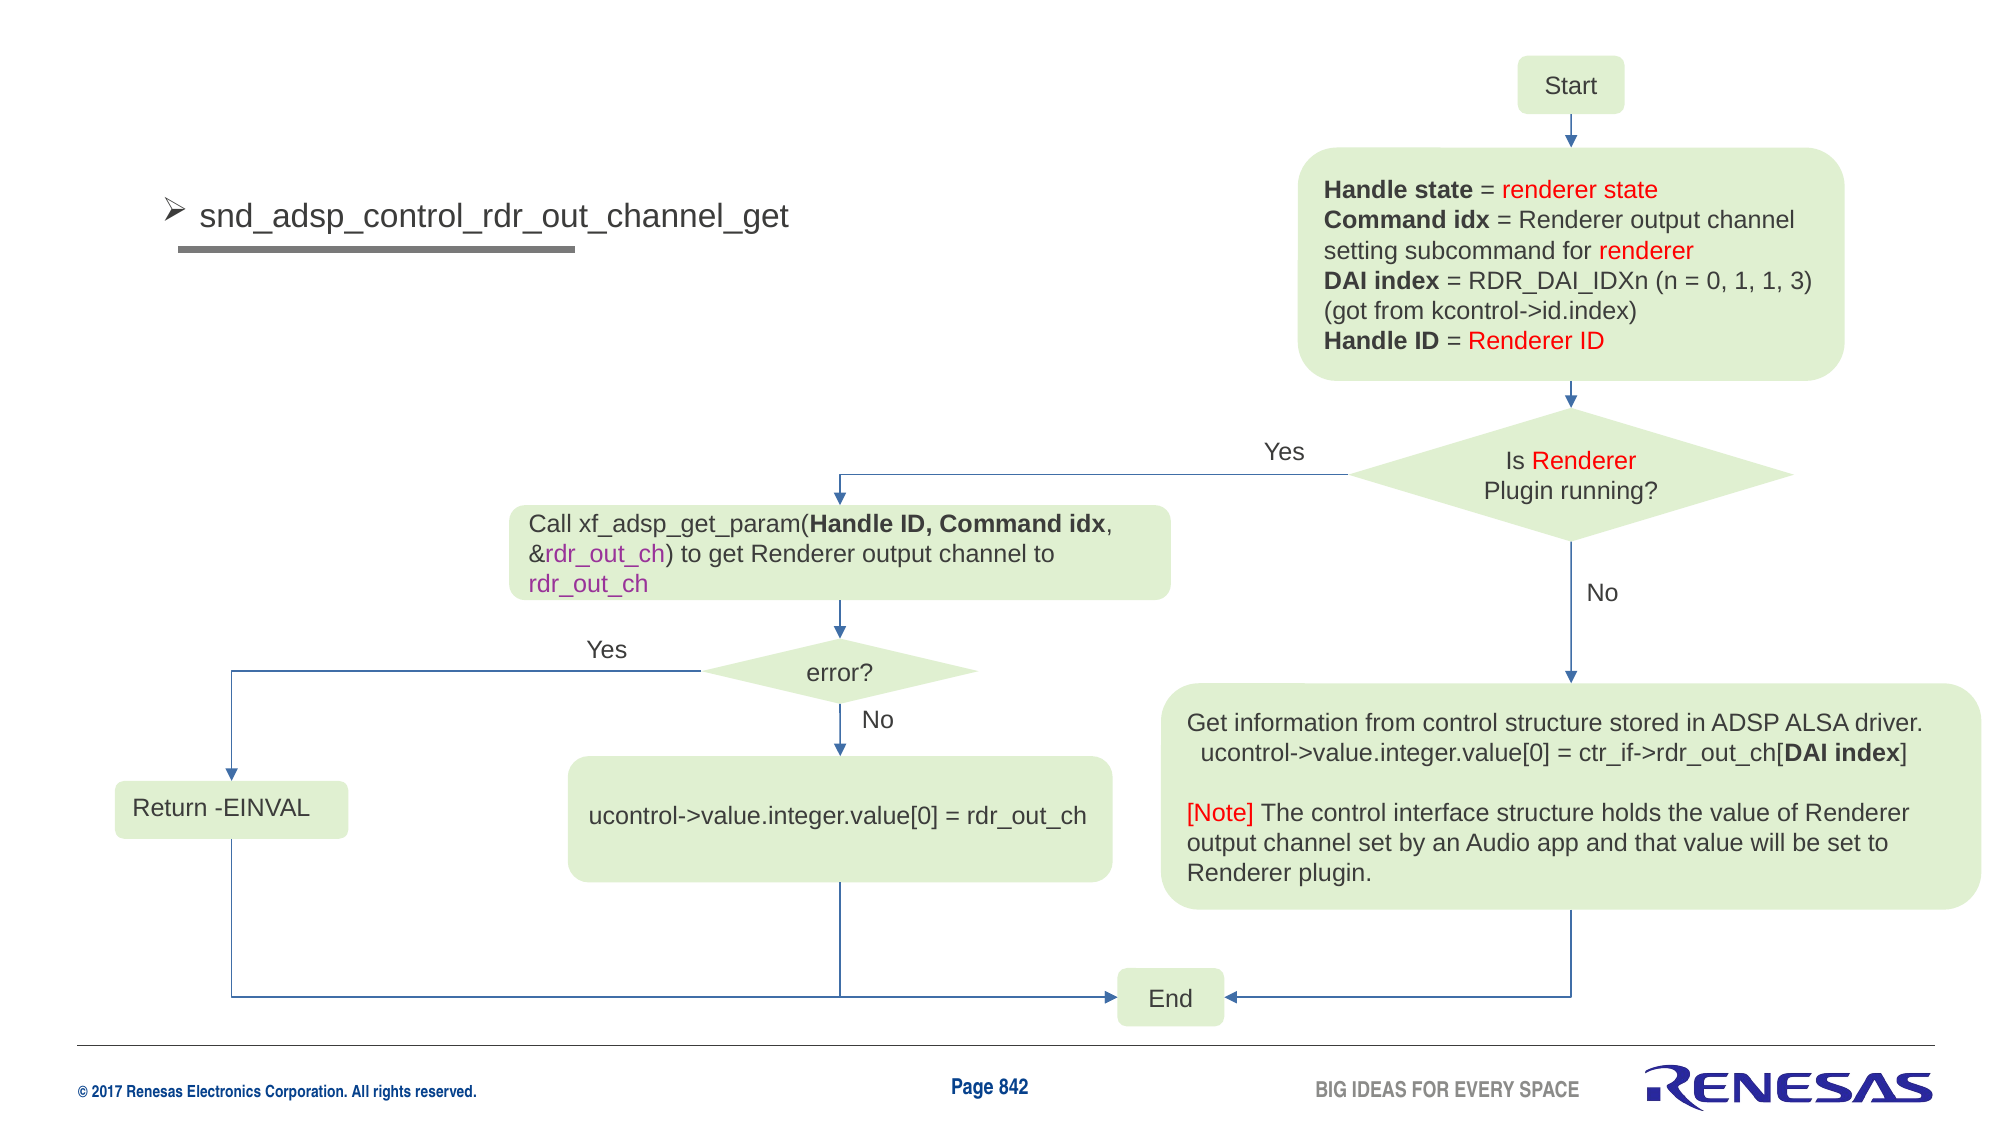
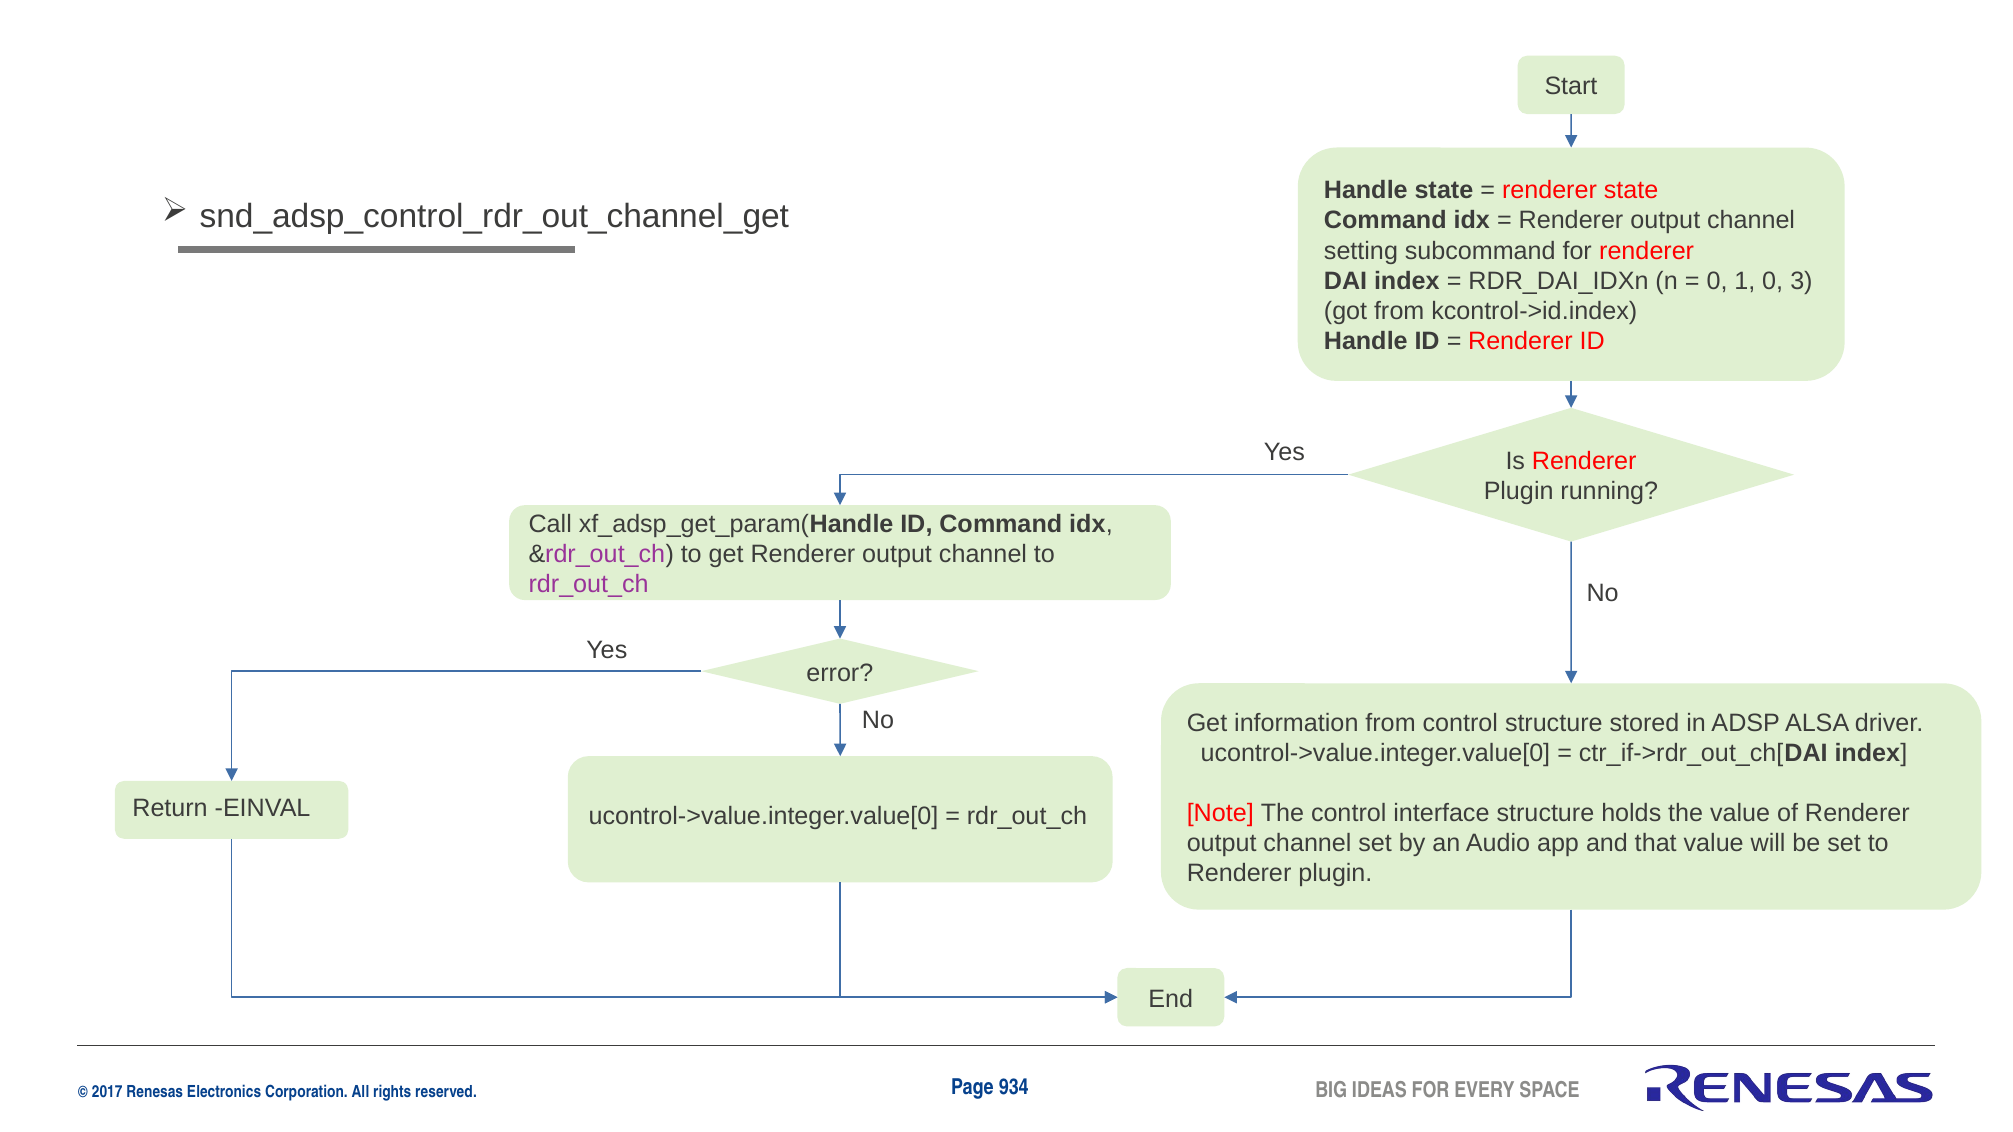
1 1: 1 -> 0 (1773, 281)
842: 842 -> 934 (1014, 1087)
